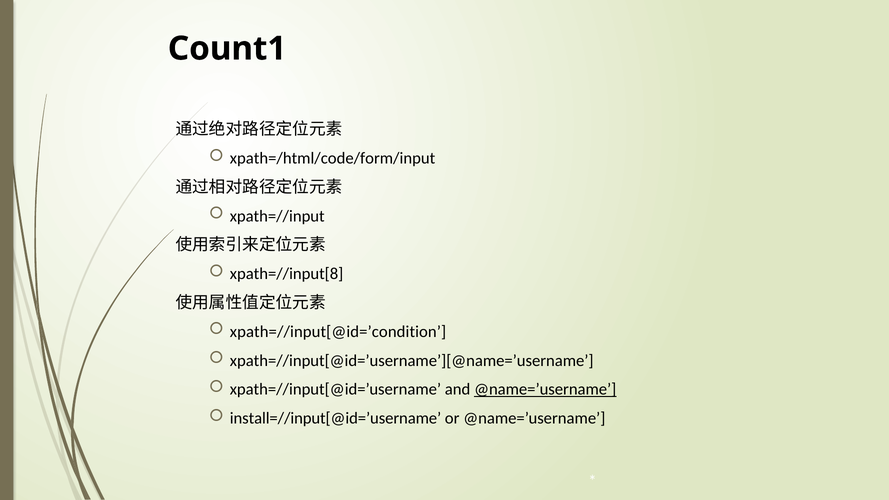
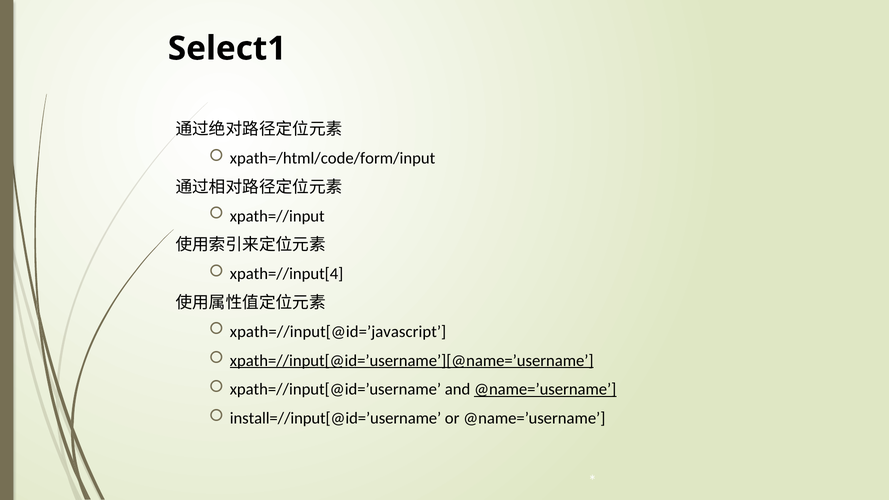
Count1: Count1 -> Select1 (227, 49)
xpath=//input[8: xpath=//input[8 -> xpath=//input[4 (287, 274)
xpath=//input[@id=’condition: xpath=//input[@id=’condition -> xpath=//input[@id=’javascript (338, 332)
xpath=//input[@id=’username’][@name=’username underline: none -> present (412, 361)
